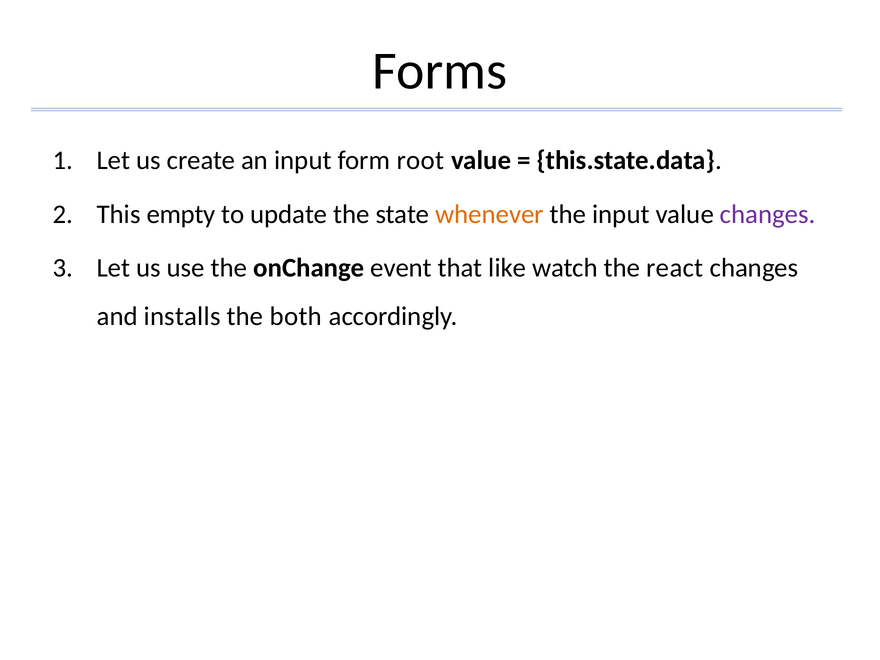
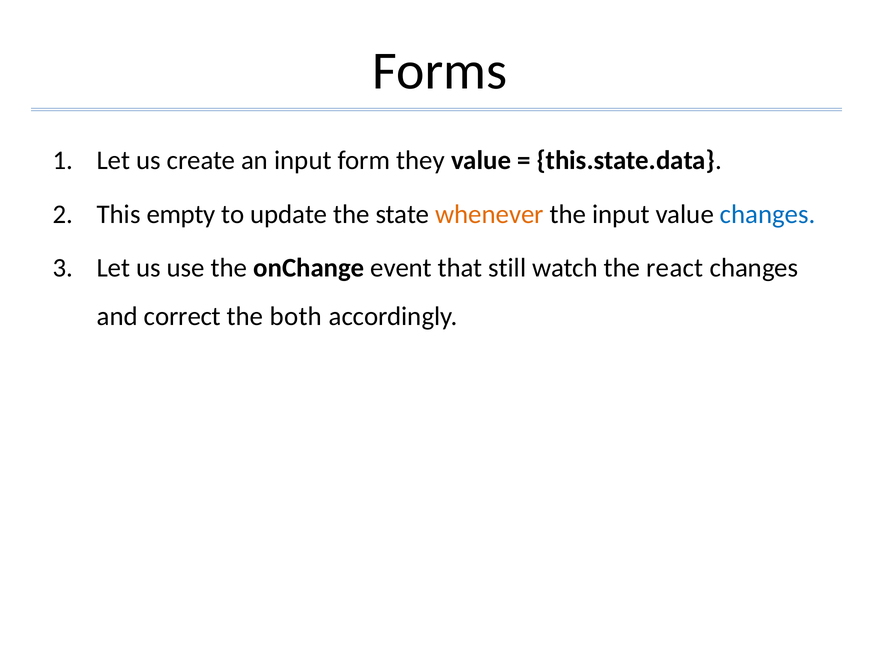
root: root -> they (420, 161)
changes colour: purple -> blue (768, 214)
like: like -> still (507, 268)
installs: installs -> correct (182, 316)
